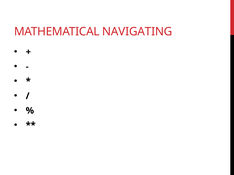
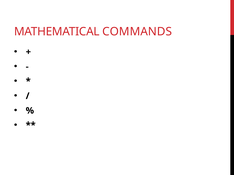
NAVIGATING: NAVIGATING -> COMMANDS (137, 32)
